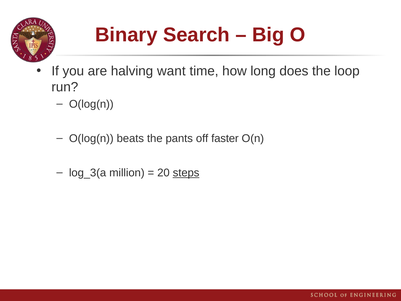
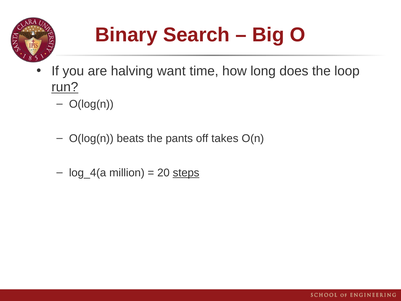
run underline: none -> present (65, 87)
faster: faster -> takes (225, 138)
log_3(a: log_3(a -> log_4(a (88, 173)
